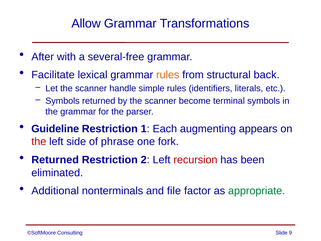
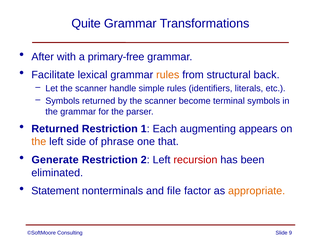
Allow: Allow -> Quite (86, 23)
several-free: several-free -> primary-free (116, 57)
Guideline: Guideline -> Returned (55, 129)
the colour: red -> orange (39, 142)
fork: fork -> that (168, 142)
Returned: Returned -> Generate (55, 160)
Additional: Additional -> Statement (55, 191)
appropriate colour: green -> orange (257, 191)
